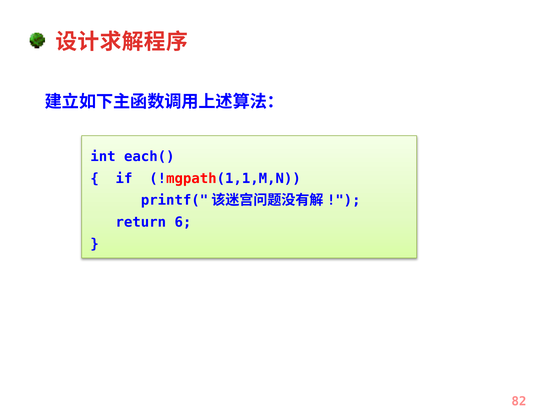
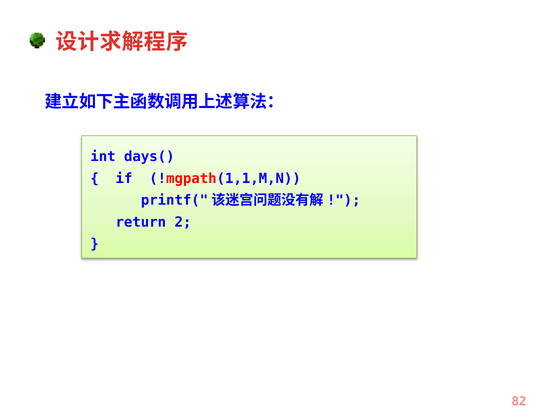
each(: each( -> days( (149, 157)
6: 6 -> 2 (183, 222)
